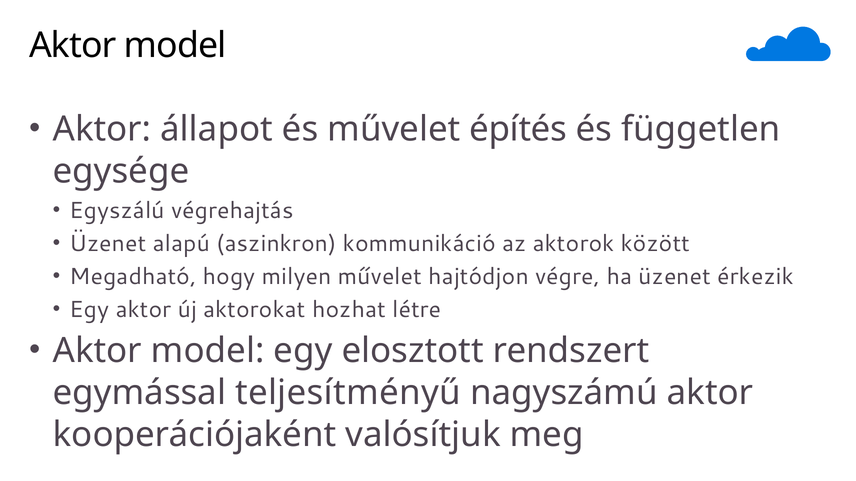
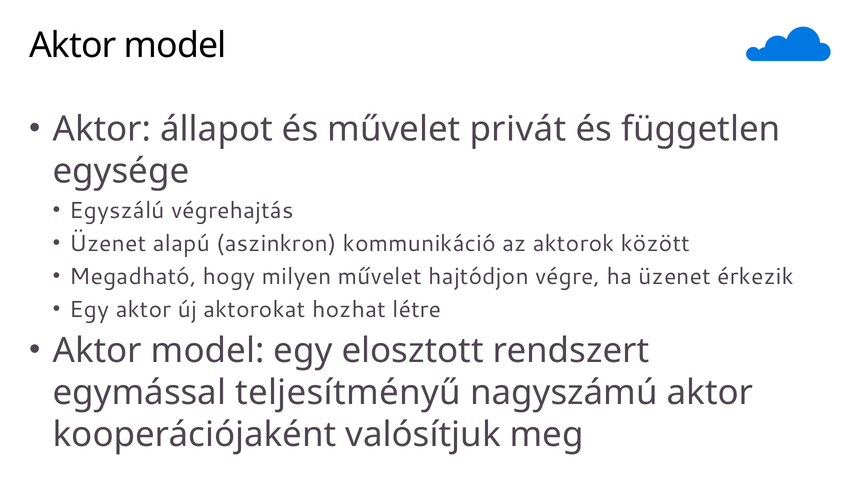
építés: építés -> privát (518, 129)
